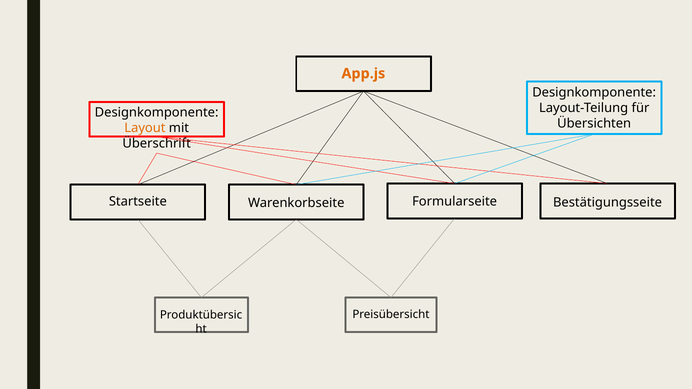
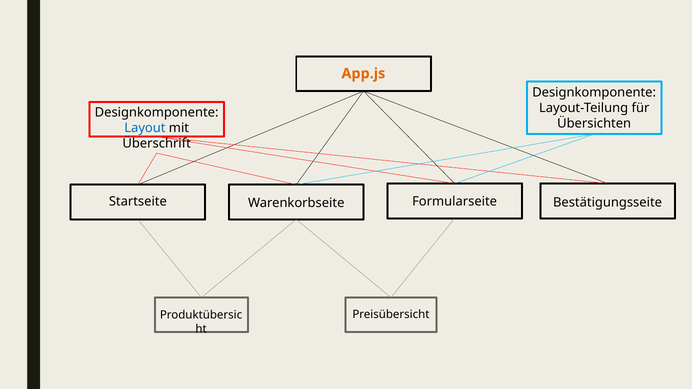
Layout colour: orange -> blue (145, 128)
